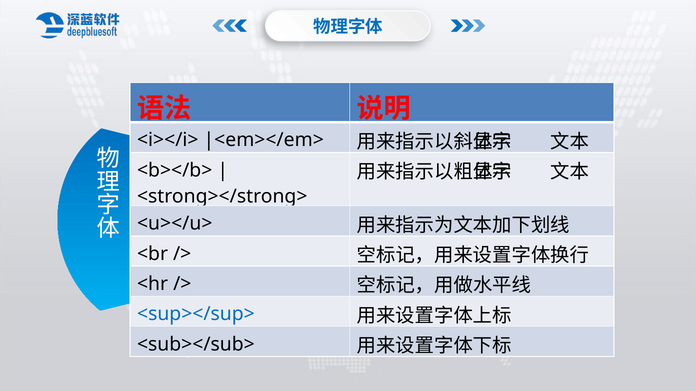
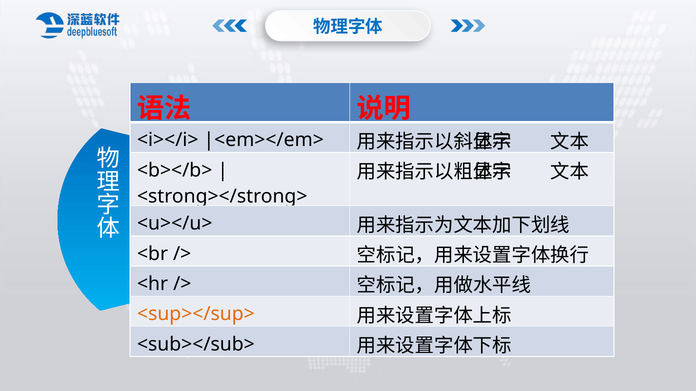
<sup></sup> colour: blue -> orange (196, 314)
